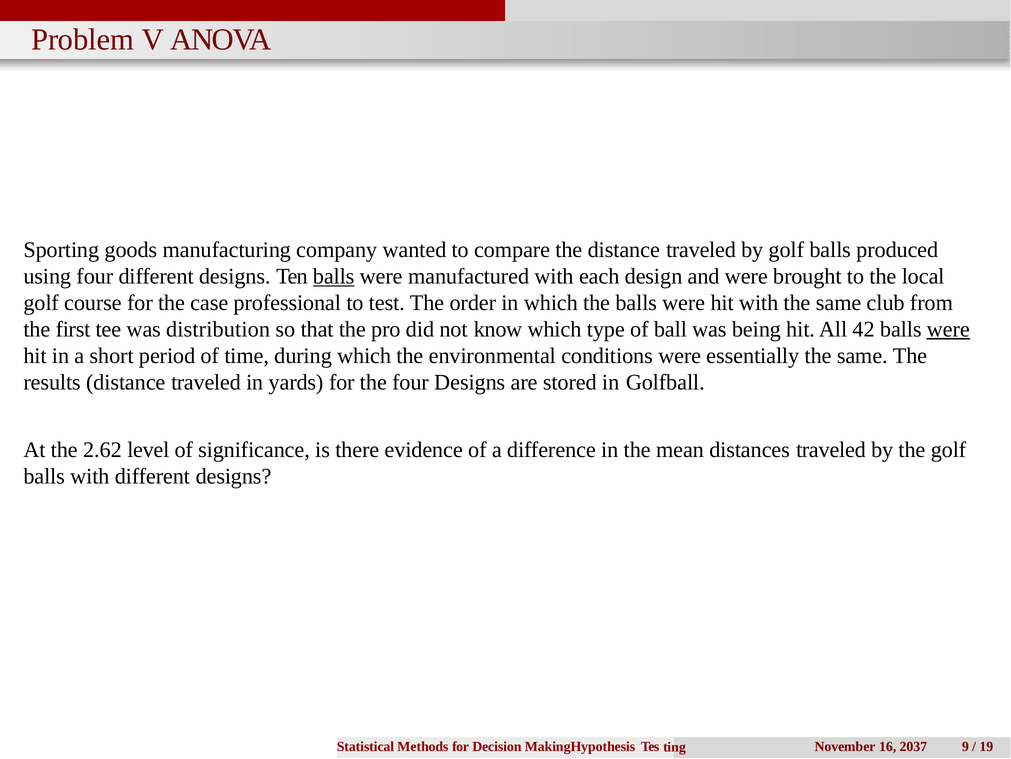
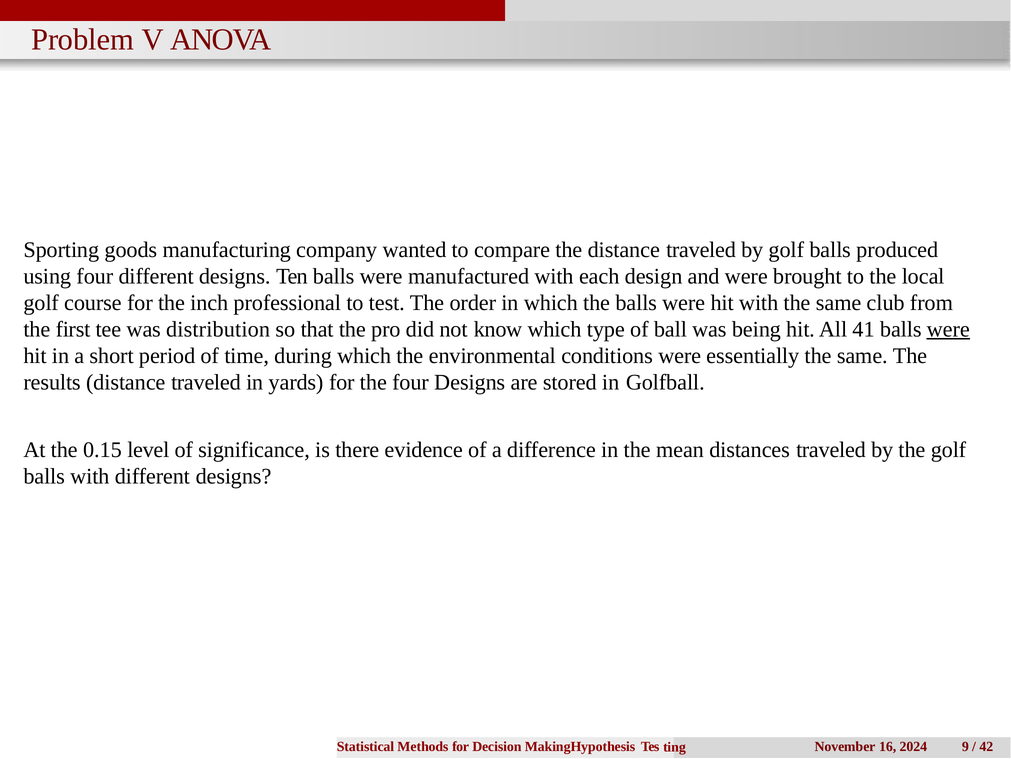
balls underline: present -> none (334, 276)
case: case -> inch (209, 303)
42: 42 -> 41 (863, 329)
2.62: 2.62 -> 0.15 (102, 450)
2037: 2037 -> 2024 (913, 747)
19: 19 -> 42 (986, 747)
